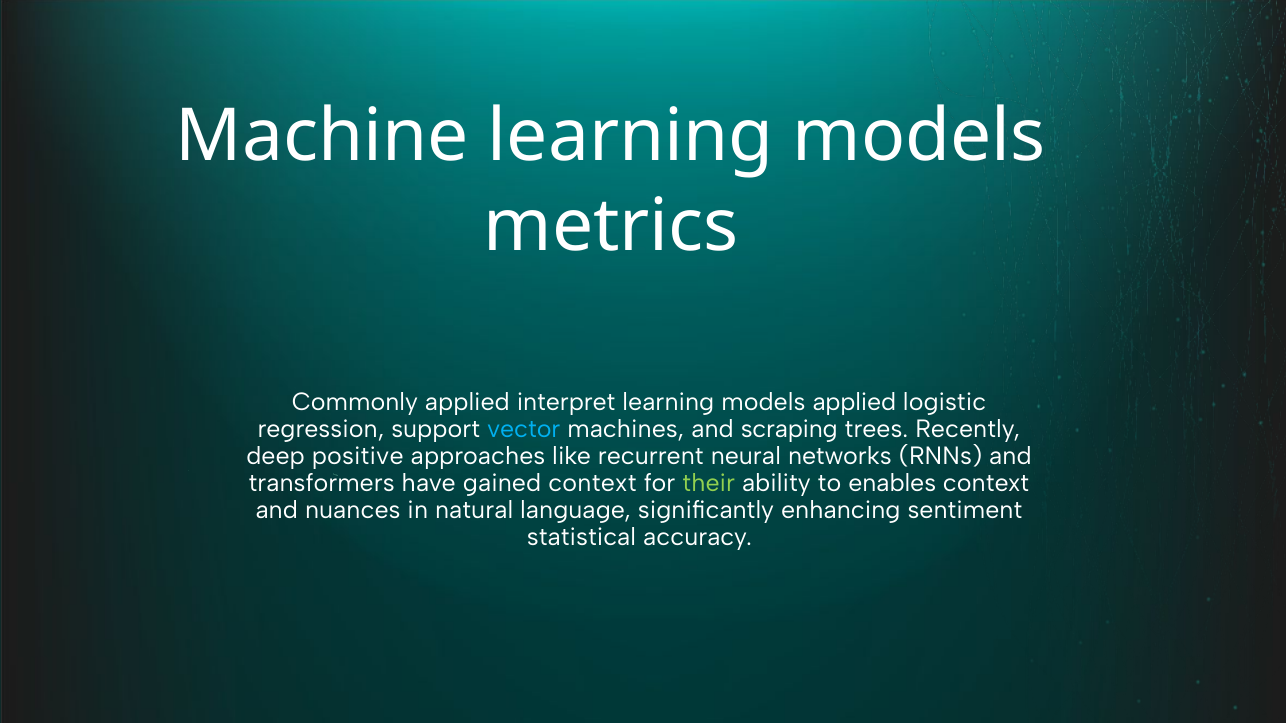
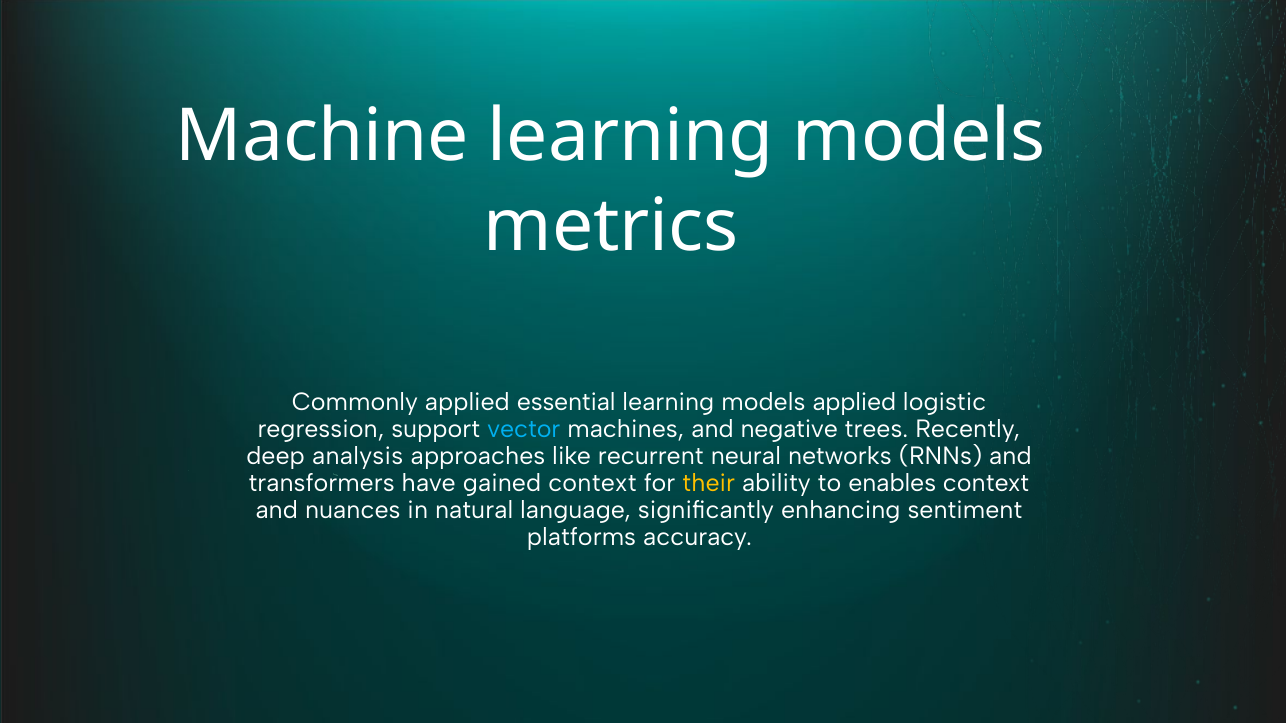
interpret: interpret -> essential (566, 403)
scraping: scraping -> negative (789, 430)
positive: positive -> analysis (358, 457)
their colour: light green -> yellow (709, 484)
statistical: statistical -> platforms (582, 538)
